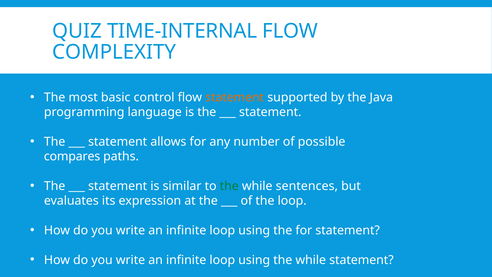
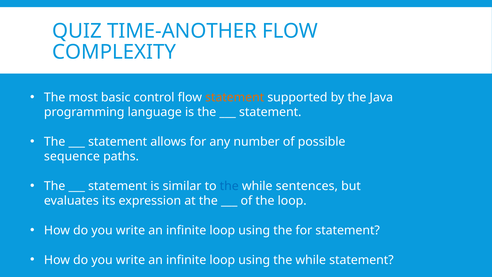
TIME-INTERNAL: TIME-INTERNAL -> TIME-ANOTHER (182, 31)
compares: compares -> sequence (72, 156)
the colour: green -> blue (229, 186)
